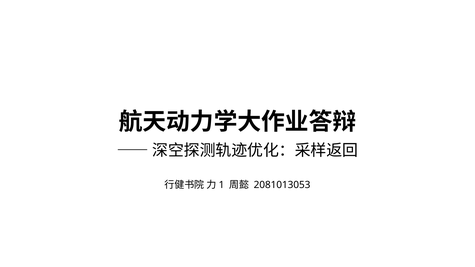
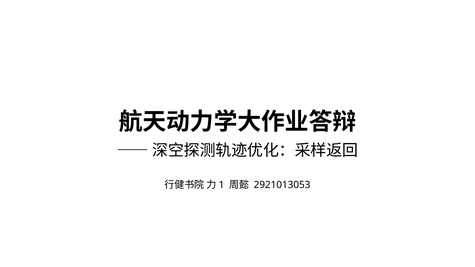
2081013053: 2081013053 -> 2921013053 (282, 185)
